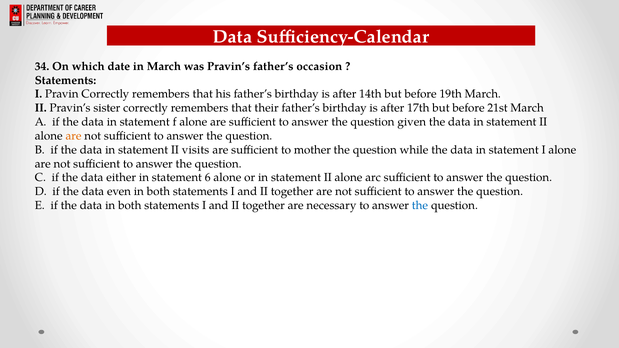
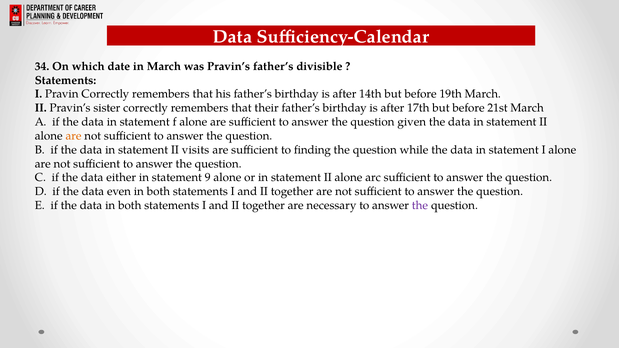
occasion: occasion -> divisible (319, 66)
mother: mother -> finding (312, 150)
6: 6 -> 9 (208, 178)
the colour: blue -> purple (420, 206)
